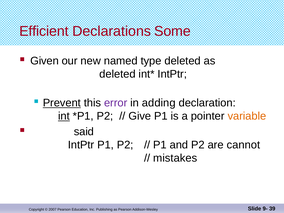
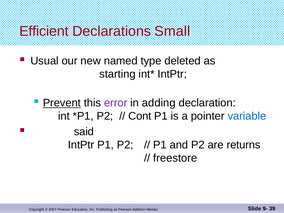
Some: Some -> Small (172, 31)
Given: Given -> Usual (45, 61)
deleted: deleted -> starting (117, 74)
int underline: present -> none (64, 116)
Give: Give -> Cont (140, 116)
variable colour: orange -> blue (247, 116)
cannot: cannot -> returns (244, 145)
mistakes: mistakes -> freestore (175, 158)
